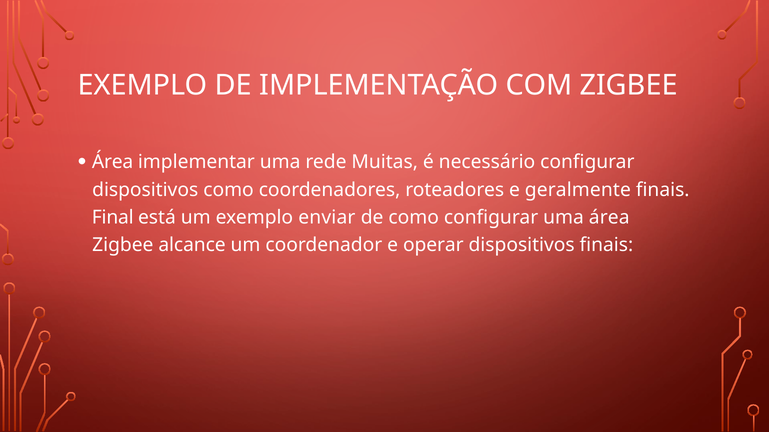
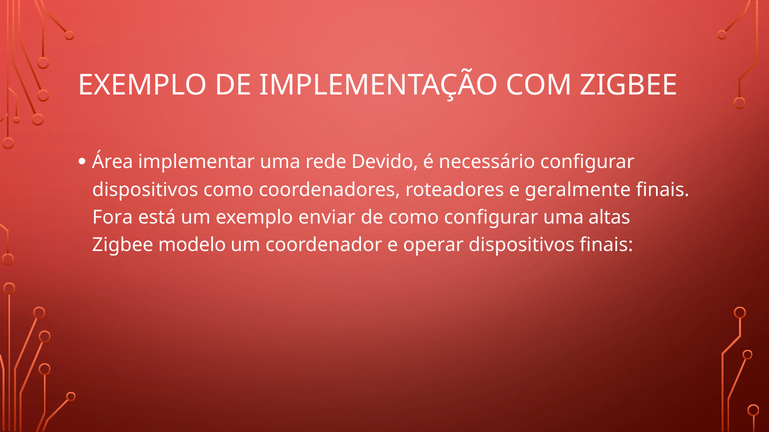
Muitas: Muitas -> Devido (385, 162)
Final: Final -> Fora (113, 218)
uma área: área -> altas (609, 218)
alcance: alcance -> modelo (192, 245)
